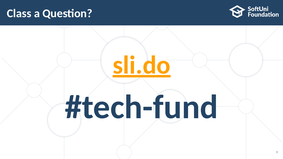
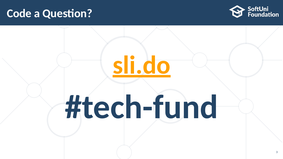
Class: Class -> Code (19, 13)
